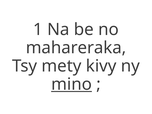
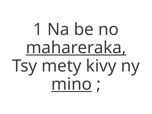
mahareraka underline: none -> present (76, 48)
